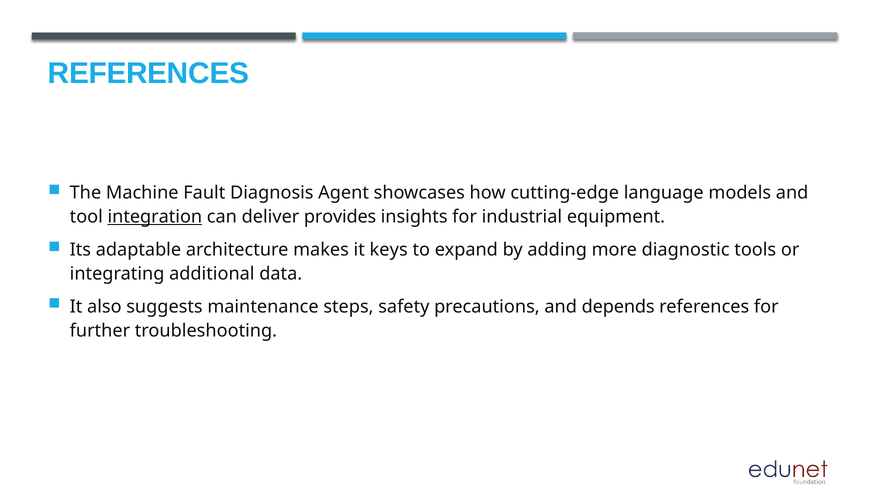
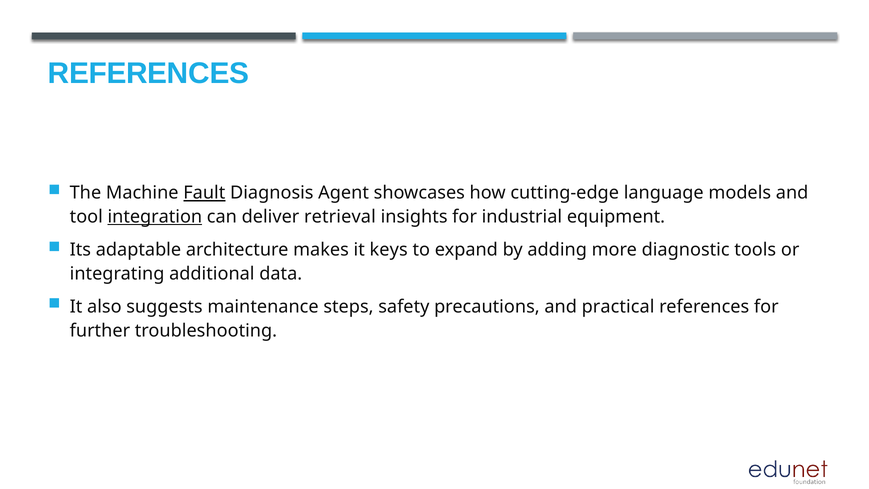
Fault underline: none -> present (204, 193)
provides: provides -> retrieval (340, 217)
depends: depends -> practical (618, 307)
